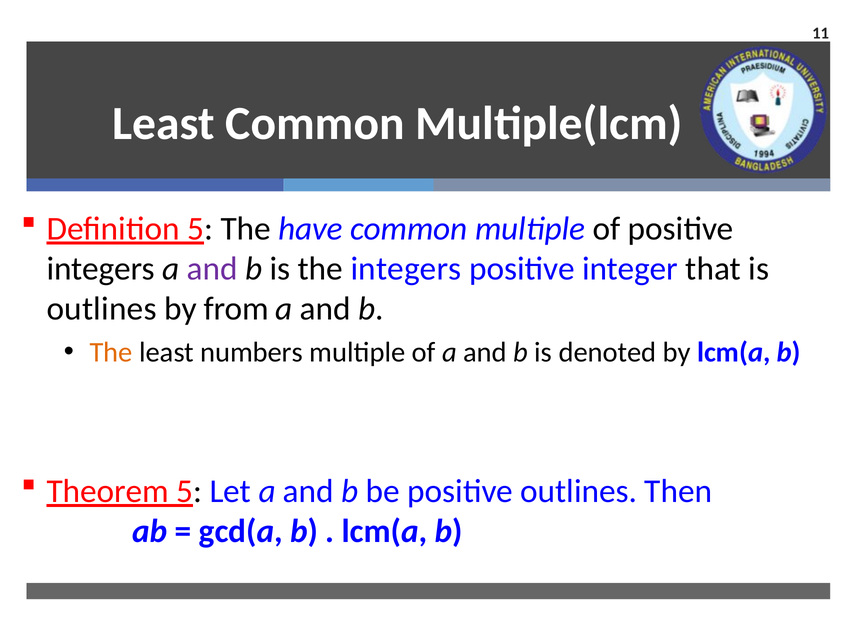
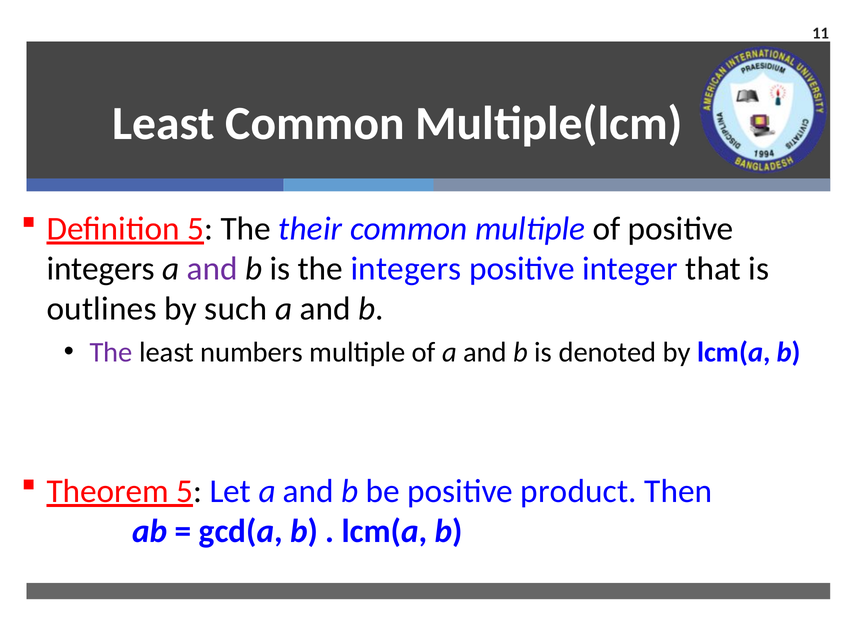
have: have -> their (310, 229)
from: from -> such (236, 309)
The colour: orange -> purple (111, 353)
positive outlines: outlines -> product (579, 492)
